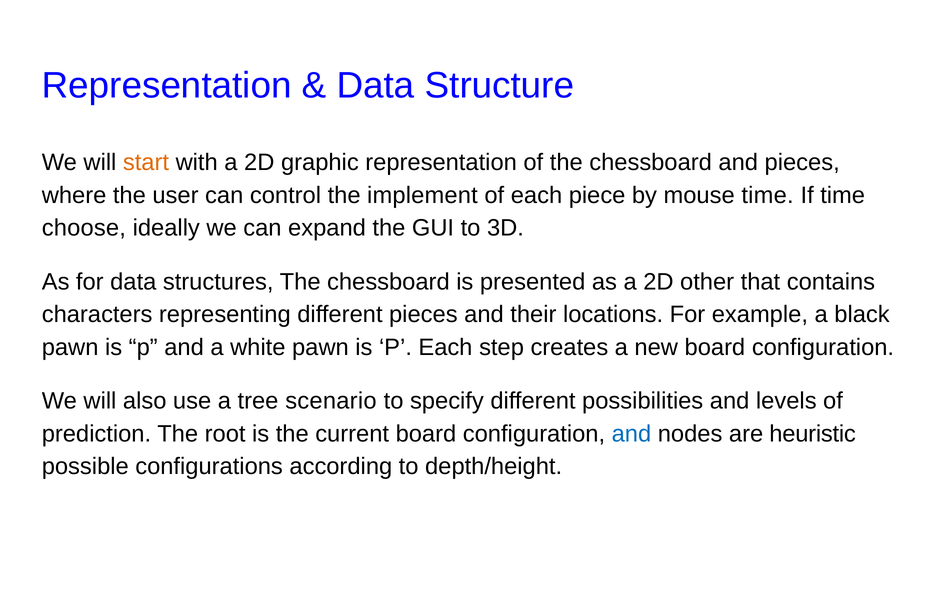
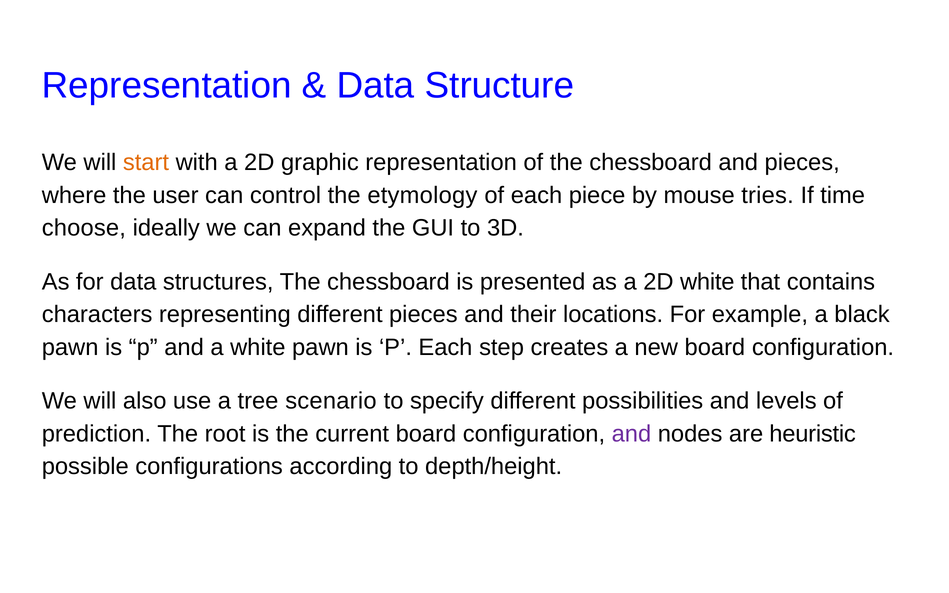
implement: implement -> etymology (422, 195)
mouse time: time -> tries (768, 195)
2D other: other -> white (707, 282)
and colour: blue -> purple (631, 434)
